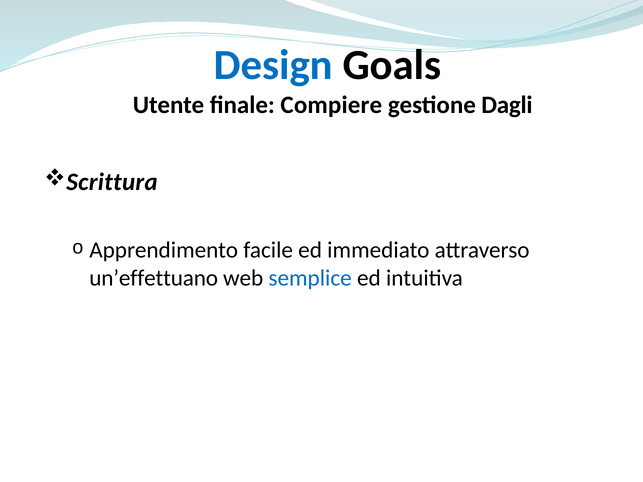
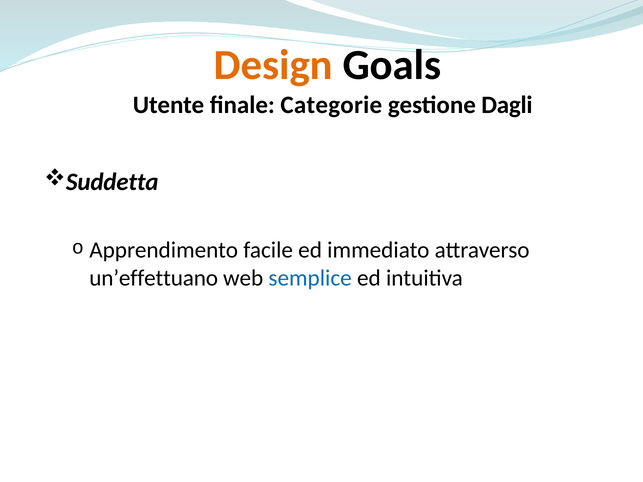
Design colour: blue -> orange (273, 65)
Compiere: Compiere -> Categorie (331, 105)
Scrittura: Scrittura -> Suddetta (112, 182)
